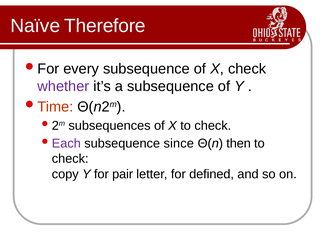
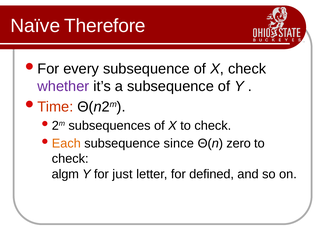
Each colour: purple -> orange (66, 143)
then: then -> zero (239, 143)
copy: copy -> algm (65, 174)
pair: pair -> just (122, 174)
